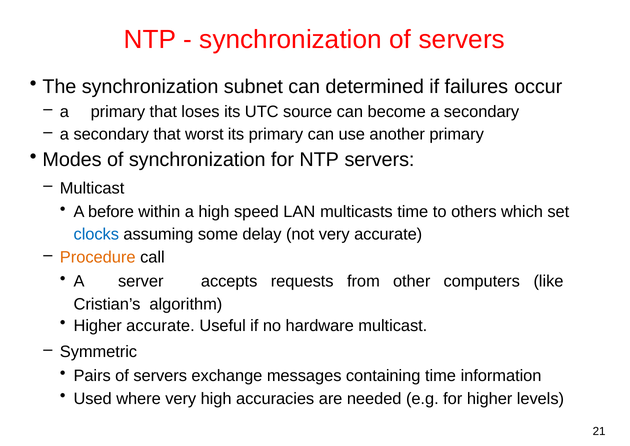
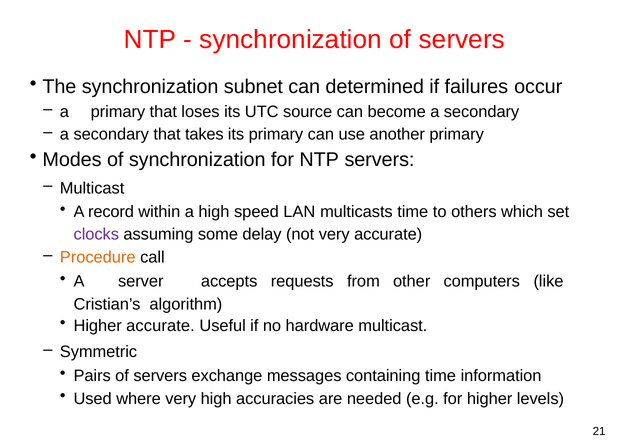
worst: worst -> takes (204, 134)
before: before -> record (111, 212)
clocks colour: blue -> purple (96, 234)
